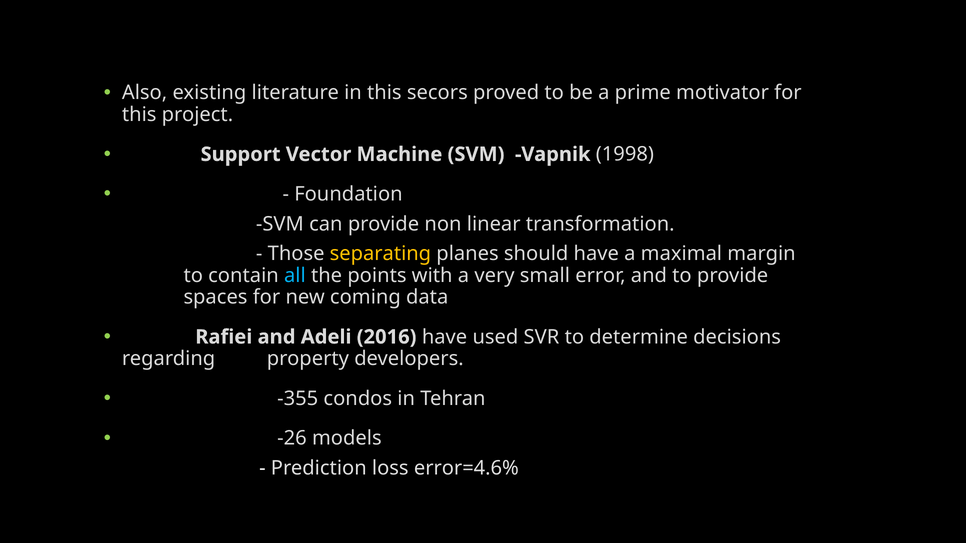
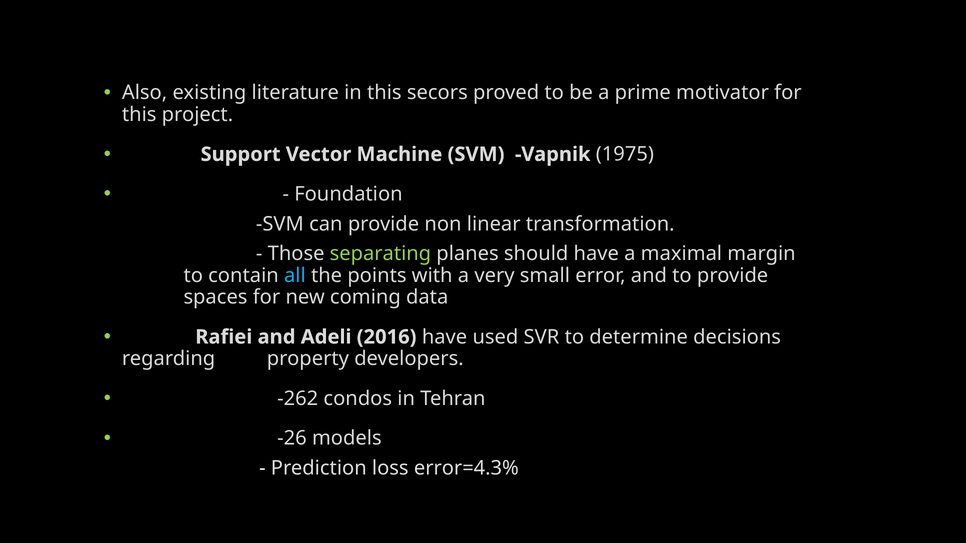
1998: 1998 -> 1975 (625, 154)
separating colour: yellow -> light green (380, 254)
-355: -355 -> -262 (298, 399)
error=4.6%: error=4.6% -> error=4.3% (466, 468)
